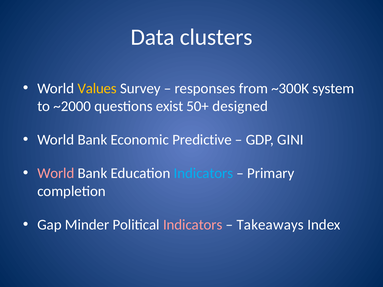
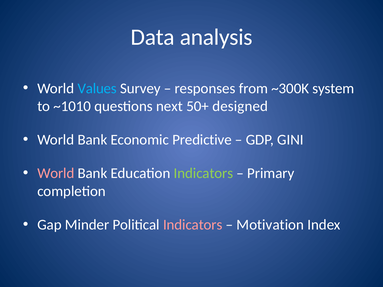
clusters: clusters -> analysis (216, 37)
Values colour: yellow -> light blue (97, 88)
~2000: ~2000 -> ~1010 (72, 106)
exist: exist -> next (169, 106)
Indicators colour: light blue -> light green (203, 173)
Takeaways: Takeaways -> Motivation (270, 225)
